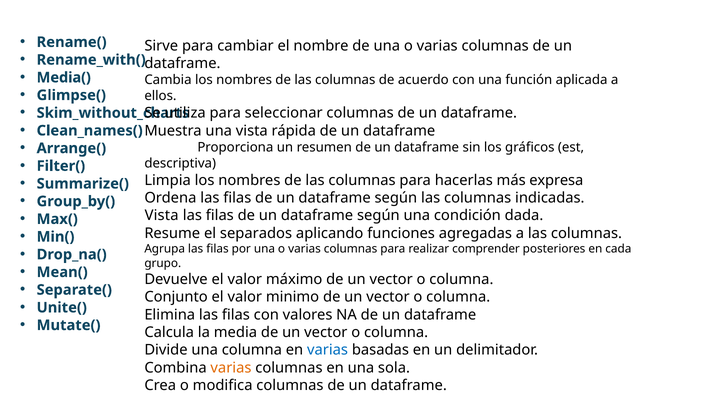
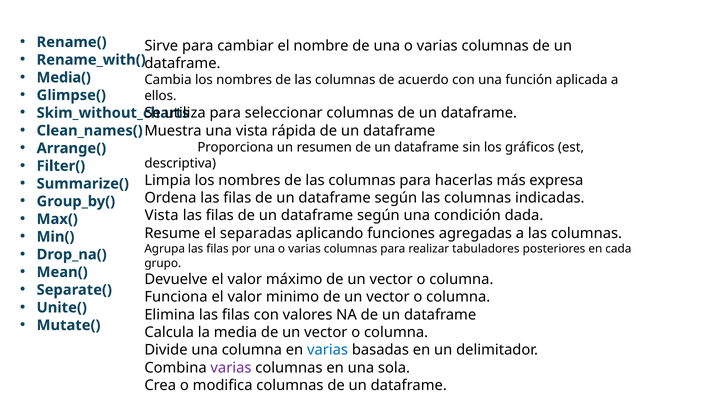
separados: separados -> separadas (256, 233)
comprender: comprender -> tabuladores (486, 249)
Conjunto: Conjunto -> Funciona (176, 297)
varias colour: orange -> purple (231, 367)
